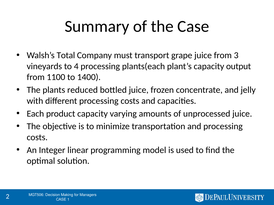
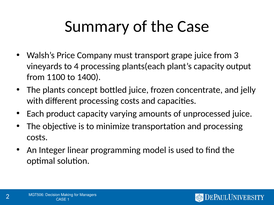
Total: Total -> Price (66, 55)
reduced: reduced -> concept (82, 90)
